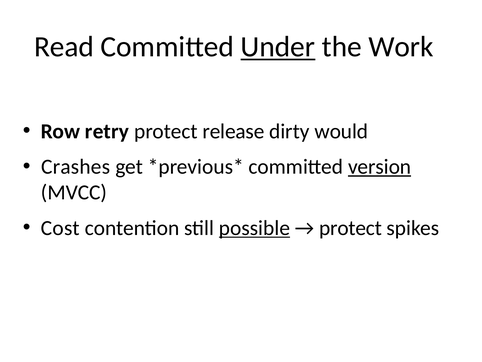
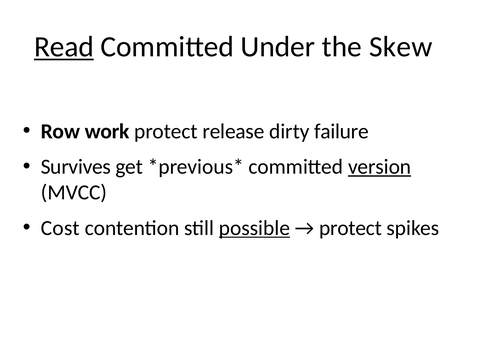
Read underline: none -> present (64, 47)
Under underline: present -> none (278, 47)
Work: Work -> Skew (401, 47)
retry: retry -> work (107, 131)
would: would -> failure (341, 131)
Crashes: Crashes -> Survives (76, 167)
